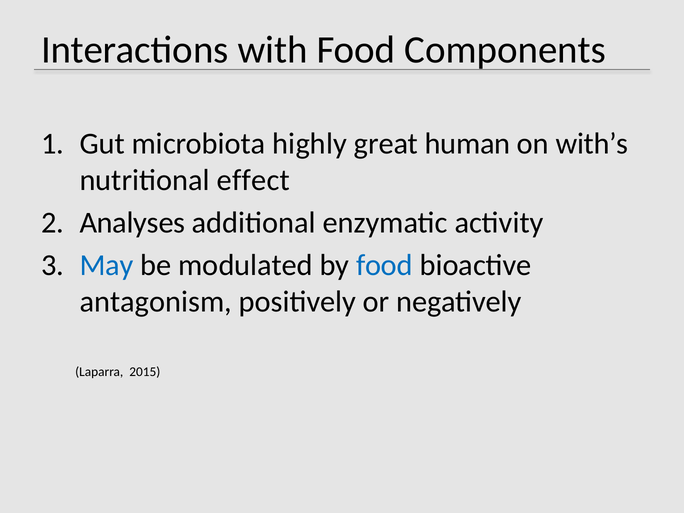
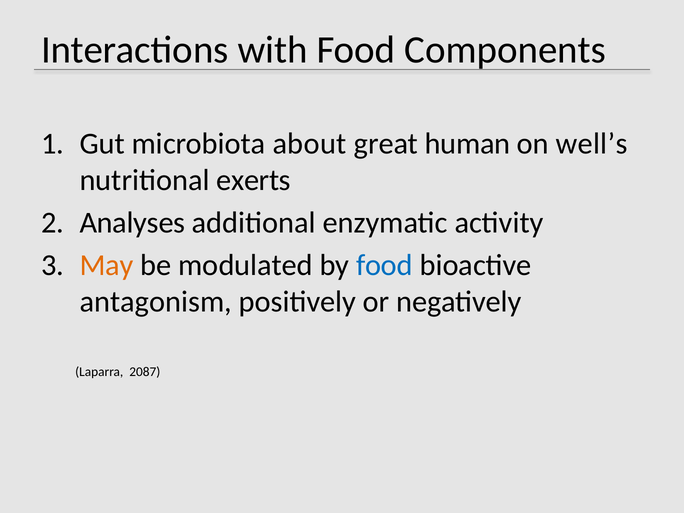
highly: highly -> about (310, 143)
with’s: with’s -> well’s (592, 143)
effect: effect -> exerts (254, 180)
May colour: blue -> orange (106, 265)
2015: 2015 -> 2087 (145, 372)
